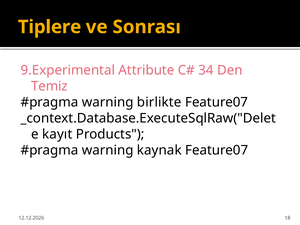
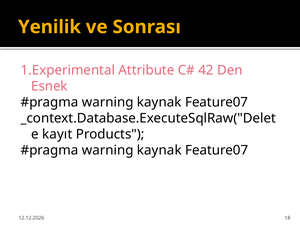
Tiplere: Tiplere -> Yenilik (49, 27)
9.Experimental: 9.Experimental -> 1.Experimental (68, 70)
34: 34 -> 42 (206, 70)
Temiz: Temiz -> Esnek (49, 86)
birlikte: birlikte -> kaynak (159, 102)
